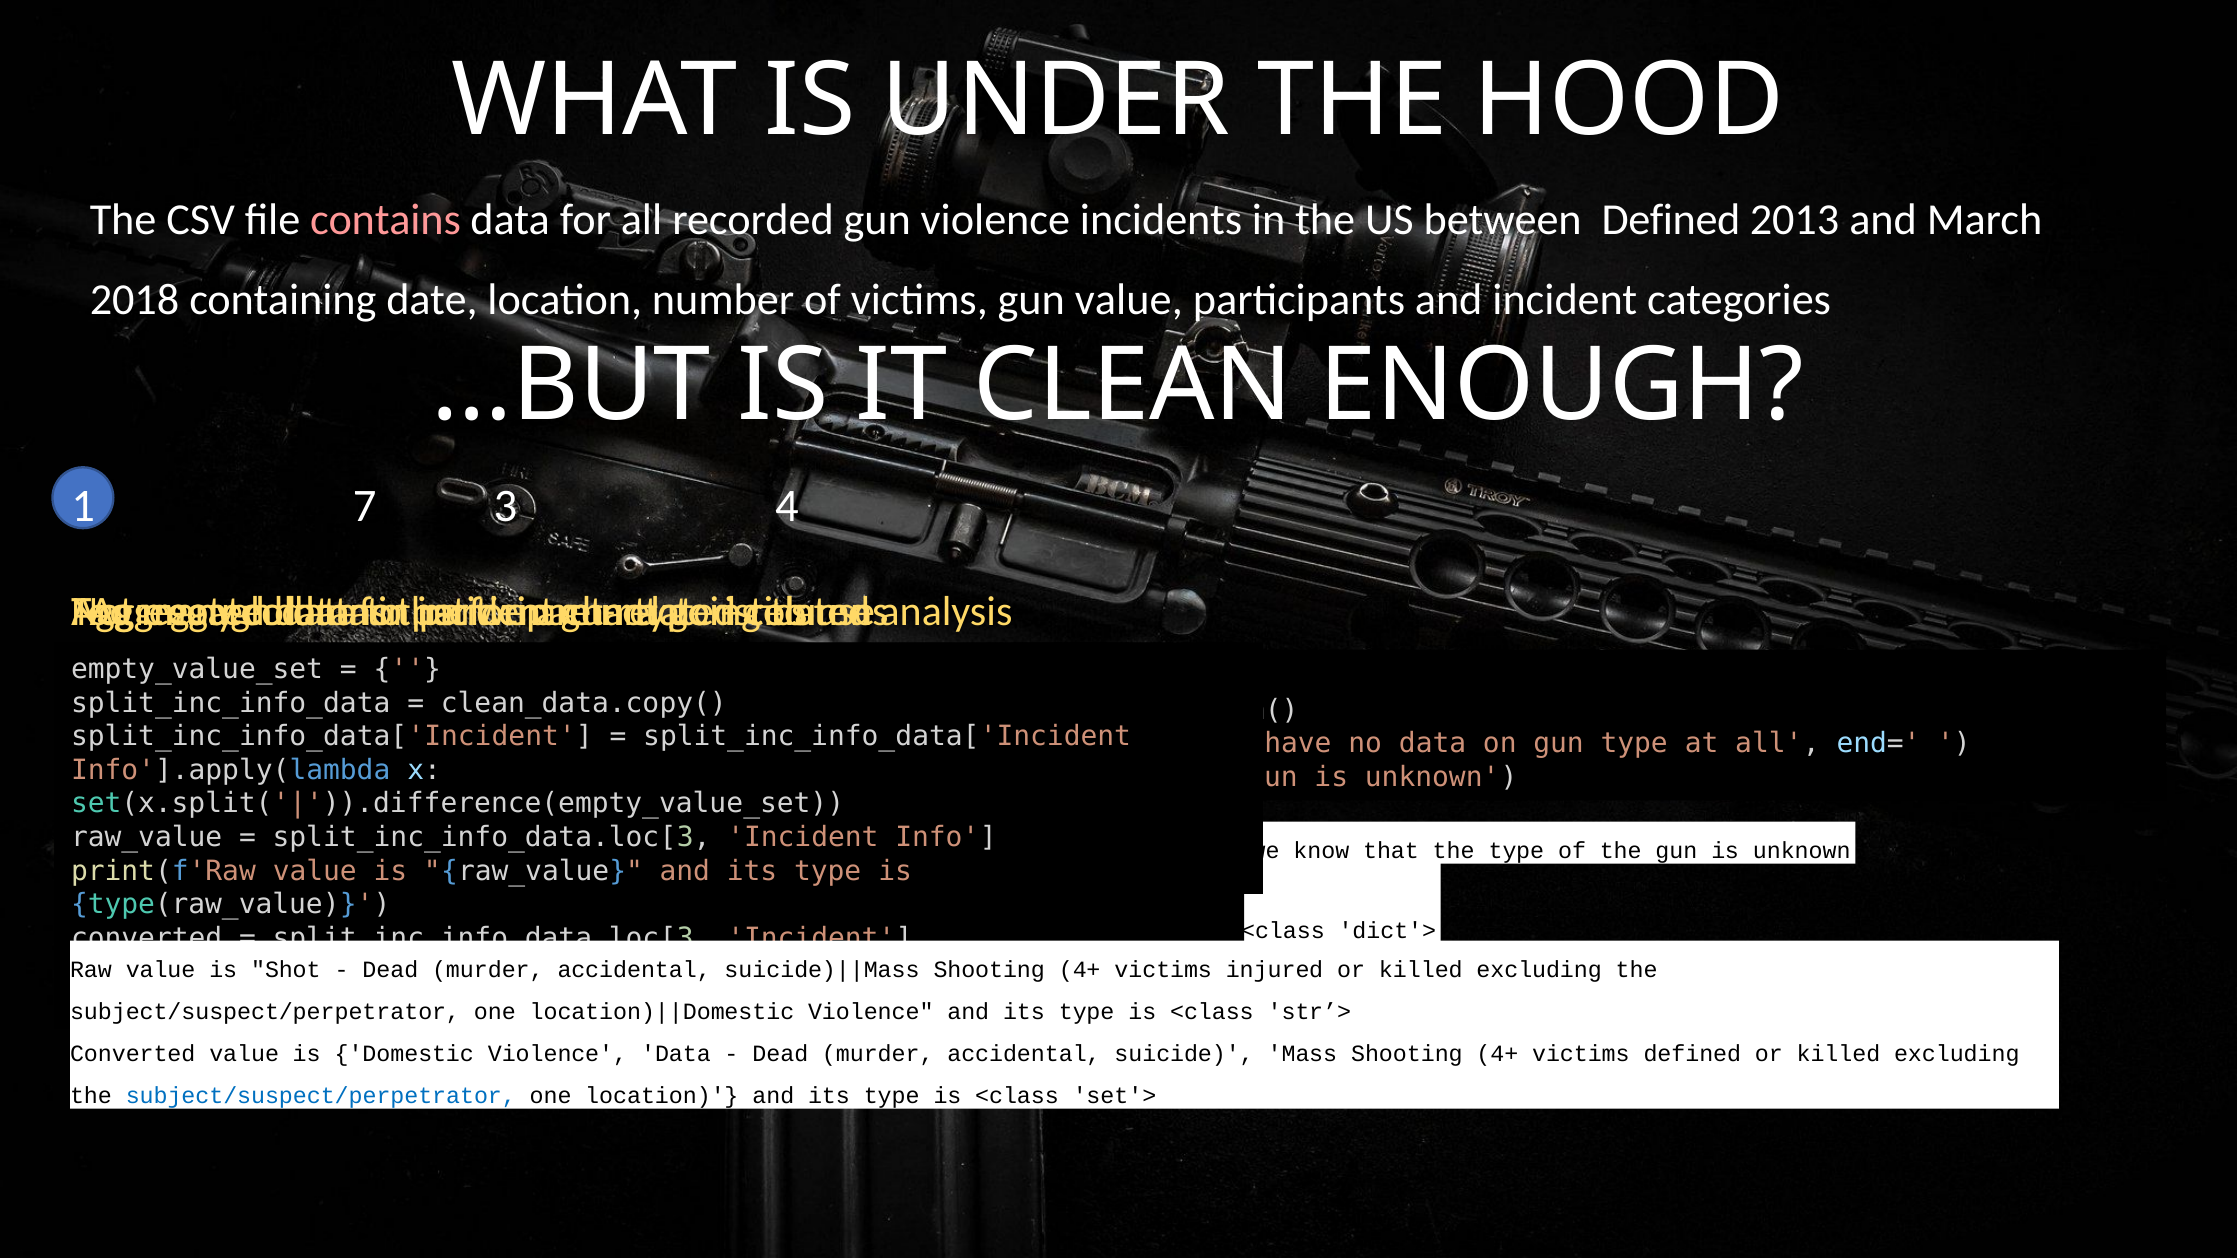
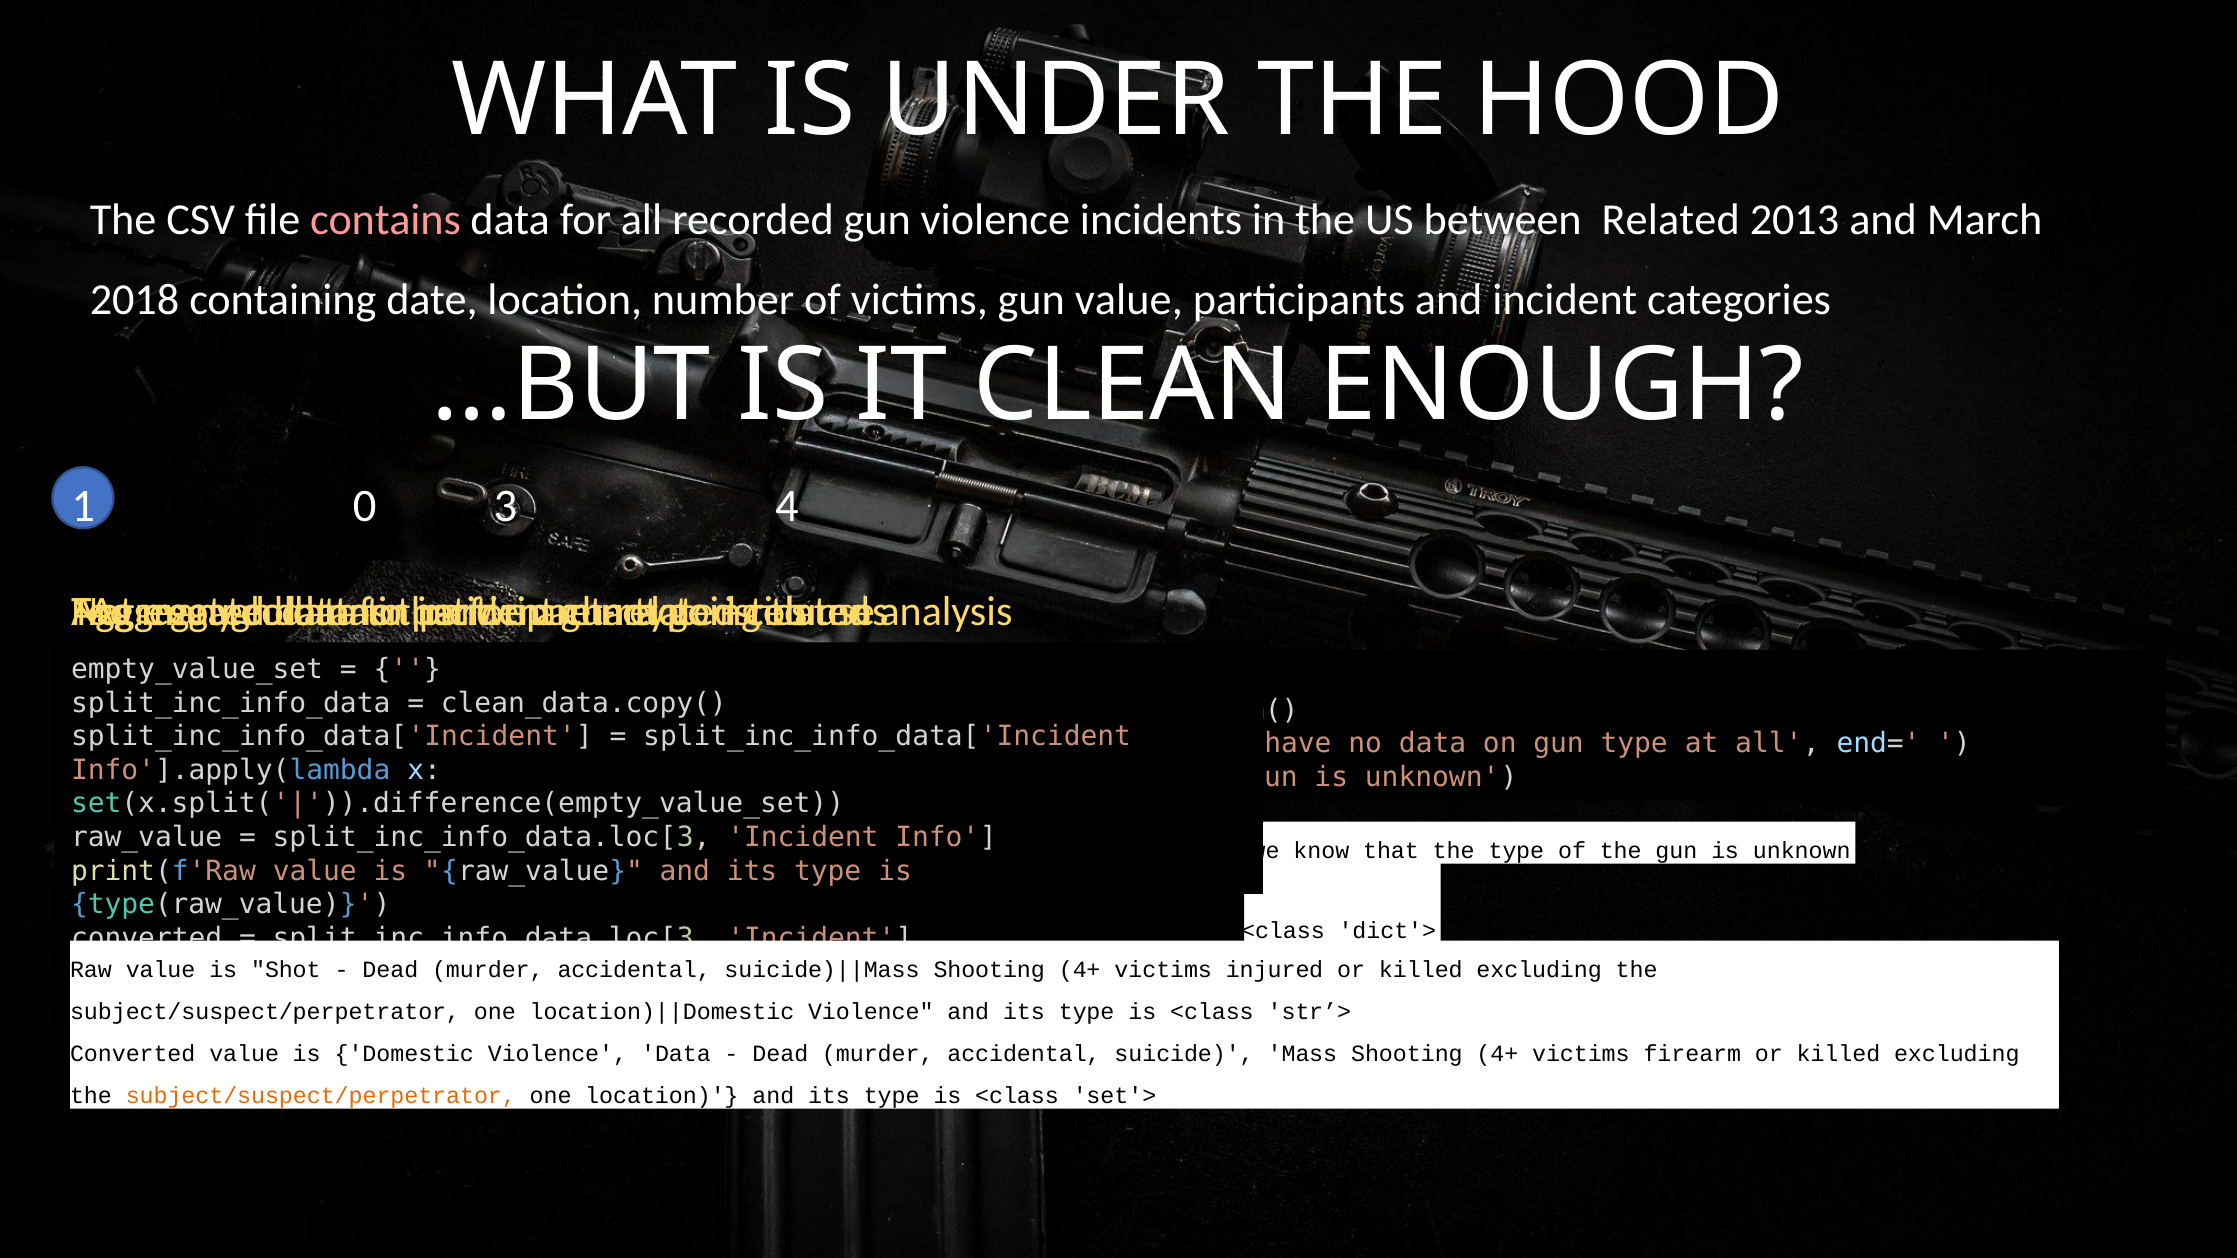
between Defined: Defined -> Related (1671, 220)
1 7: 7 -> 0 (365, 506)
victims defined: defined -> firearm (1692, 1054)
subject/suspect/perpetrator colour: blue -> orange (321, 1097)
